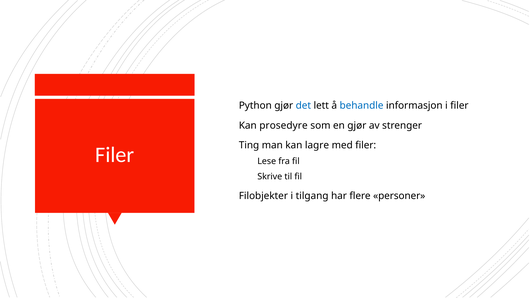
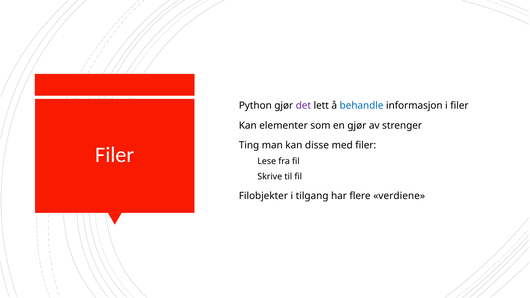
det colour: blue -> purple (303, 106)
prosedyre: prosedyre -> elementer (284, 126)
lagre: lagre -> disse (317, 145)
personer: personer -> verdiene (399, 196)
